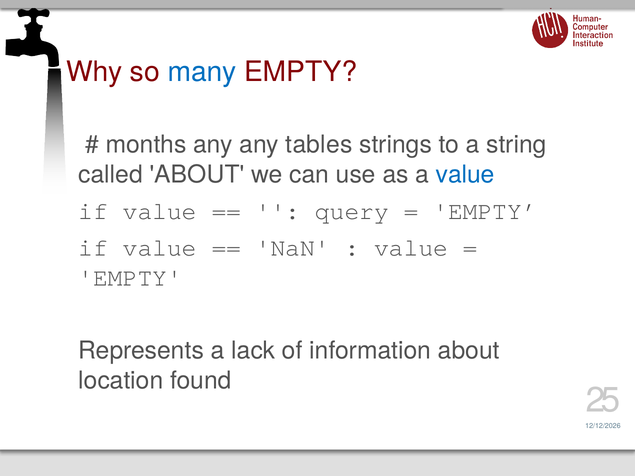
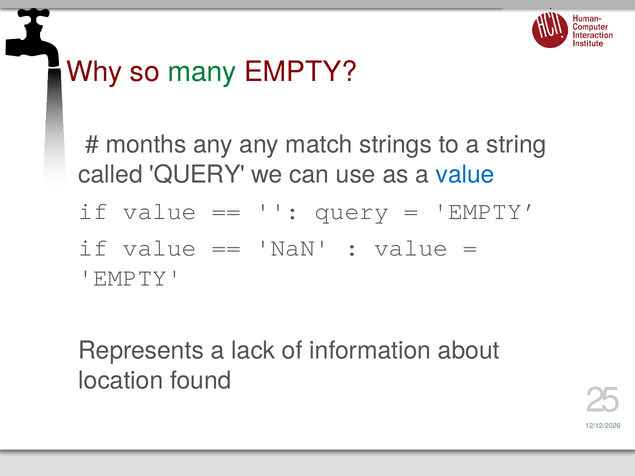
many colour: blue -> green (202, 72)
tables: tables -> match (319, 145)
called ABOUT: ABOUT -> QUERY (197, 174)
